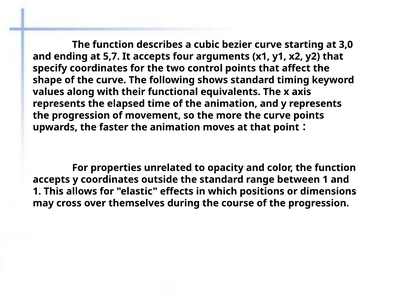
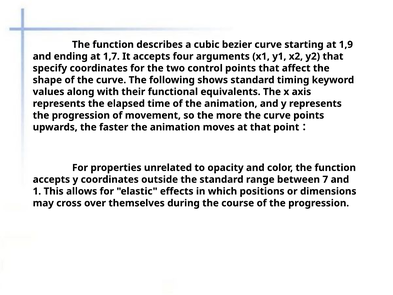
3,0: 3,0 -> 1,9 (346, 45)
5,7: 5,7 -> 1,7 (111, 56)
between 1: 1 -> 7 (325, 179)
